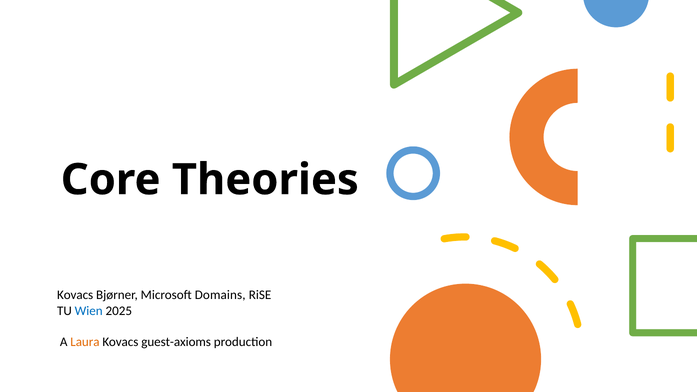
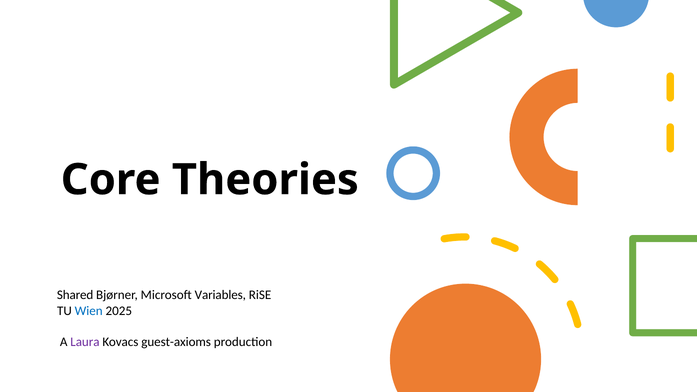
Kovacs: Kovacs -> Shared (75, 295)
Domains: Domains -> Variables (220, 295)
Laura colour: orange -> purple (85, 342)
